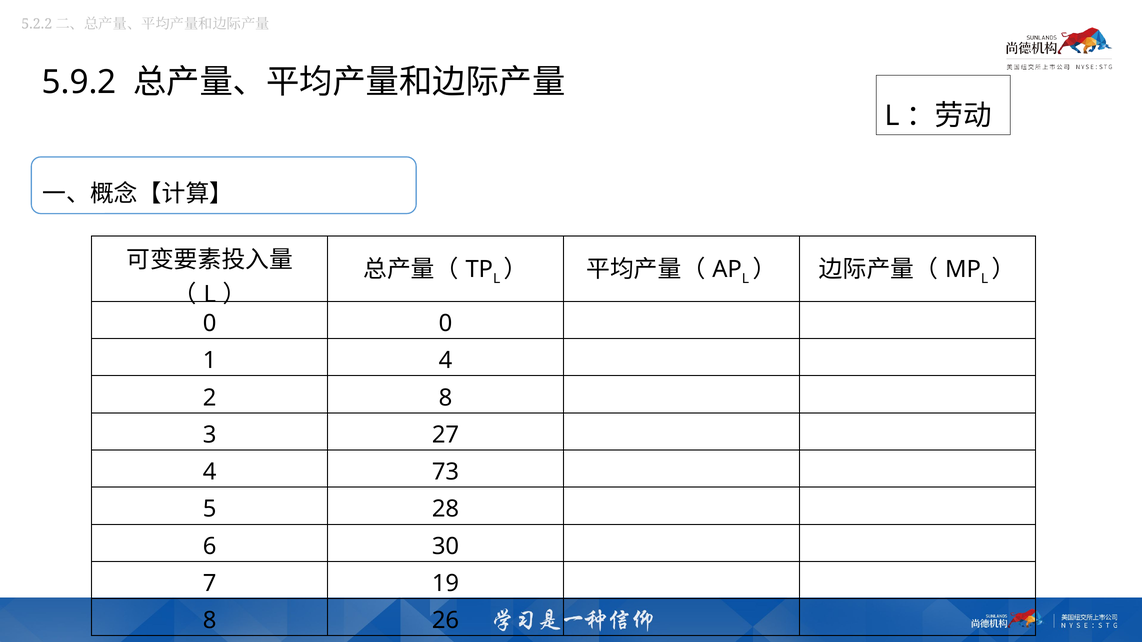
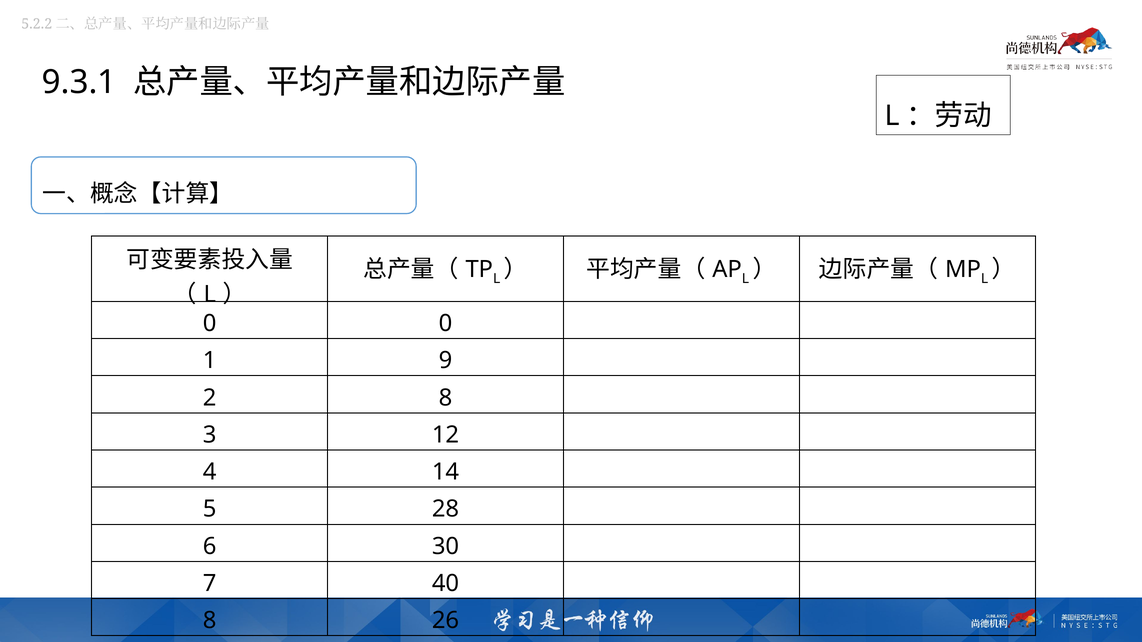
5.9.2: 5.9.2 -> 9.3.1 (79, 82)
1 4: 4 -> 9 (446, 361)
27: 27 -> 12 (445, 435)
73: 73 -> 14 (445, 472)
19: 19 -> 40 (445, 584)
